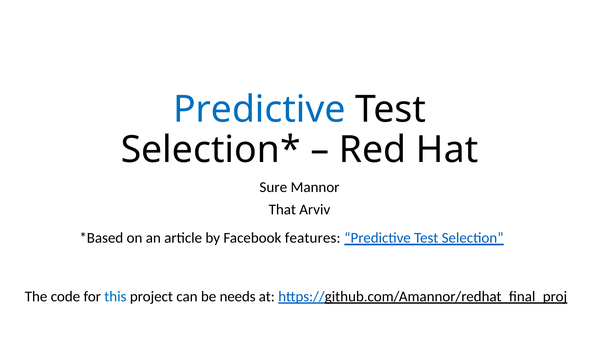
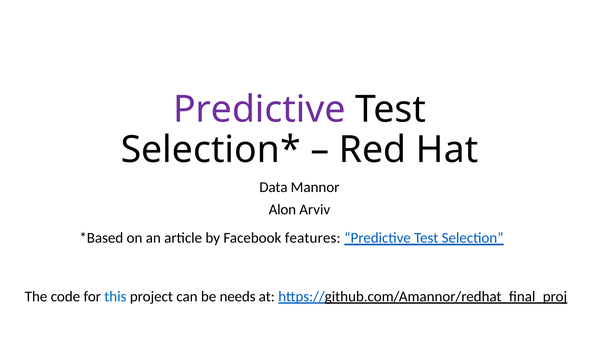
Predictive colour: blue -> purple (259, 109)
Sure: Sure -> Data (273, 187)
That: That -> Alon (282, 210)
